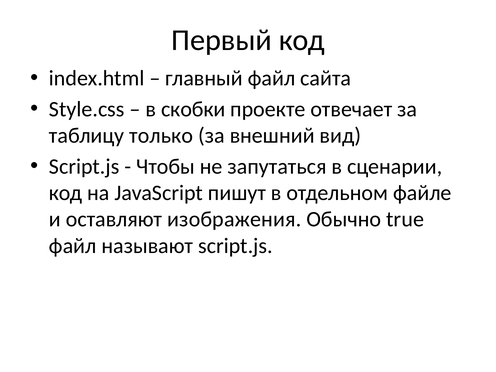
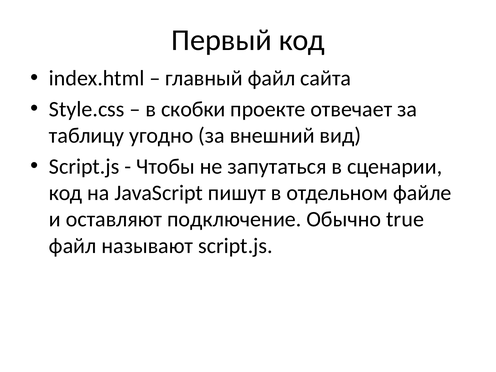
только: только -> угодно (161, 136)
изображения: изображения -> подключение (234, 219)
